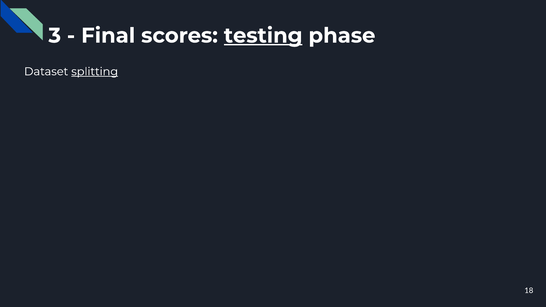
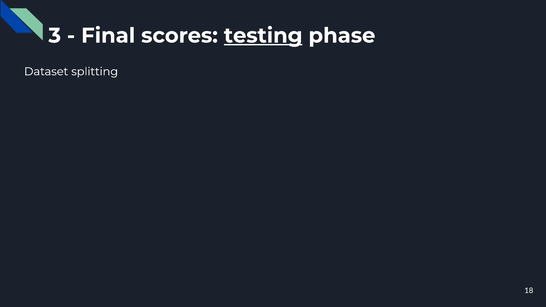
splitting underline: present -> none (95, 72)
